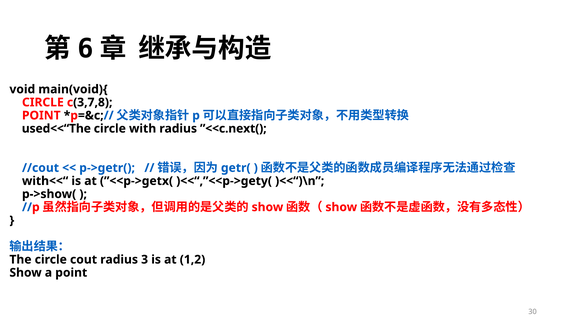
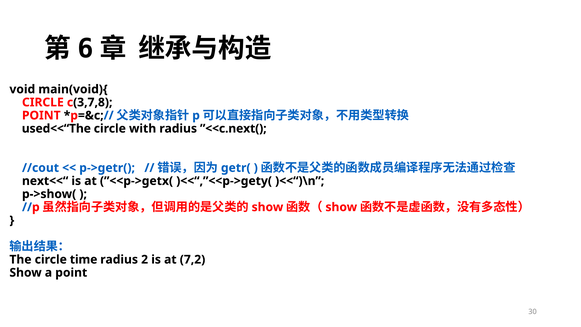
with<<“: with<<“ -> next<<“ (45, 181)
cout: cout -> time (84, 259)
3: 3 -> 2 (145, 259)
1,2: 1,2 -> 7,2 (193, 259)
